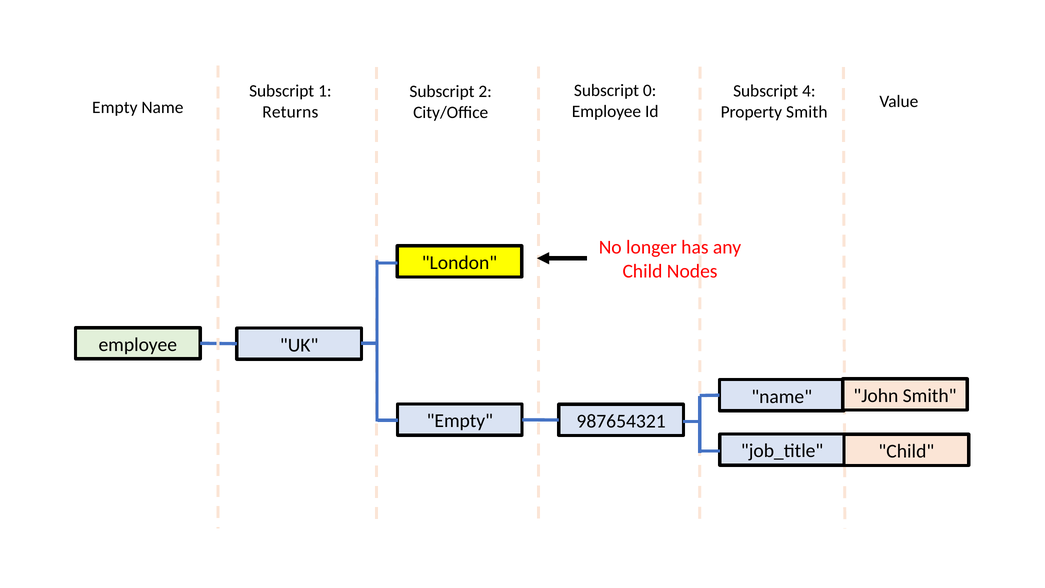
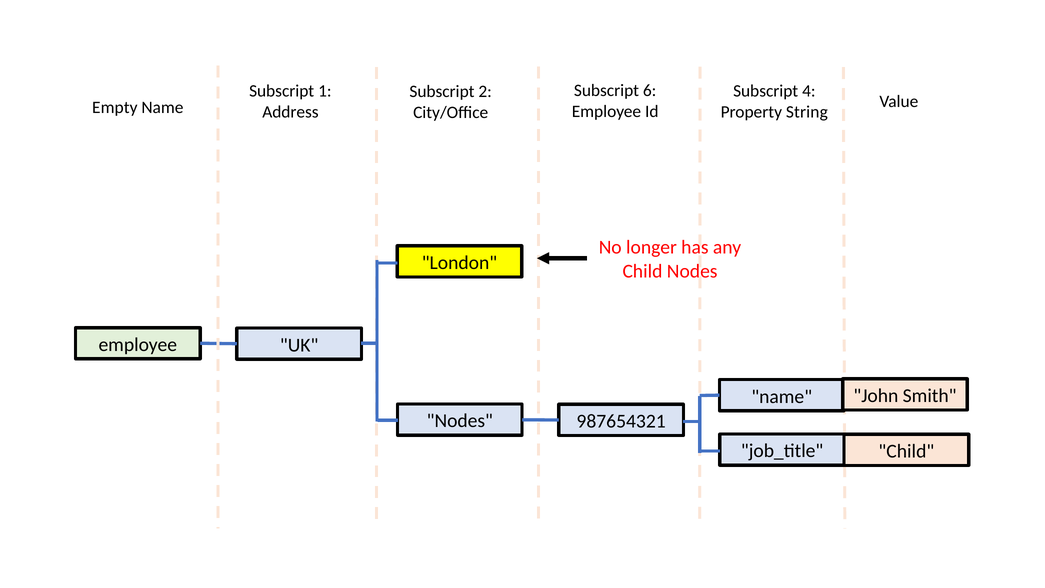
0: 0 -> 6 (650, 91)
Returns: Returns -> Address (290, 112)
Property Smith: Smith -> String (807, 112)
Empty: Empty -> Nodes (460, 421)
